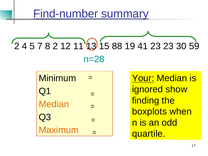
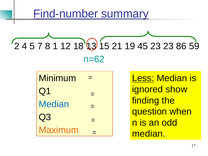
8 2: 2 -> 1 (55, 46)
11: 11 -> 18 (78, 46)
88: 88 -> 21 (117, 46)
41: 41 -> 45 (143, 46)
30: 30 -> 86 (181, 46)
n=28: n=28 -> n=62 (94, 59)
Your: Your -> Less (143, 78)
Median colour: orange -> blue (54, 104)
boxplots: boxplots -> question (150, 112)
quartile: quartile -> median (149, 134)
